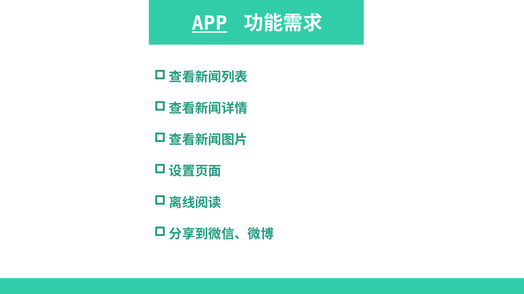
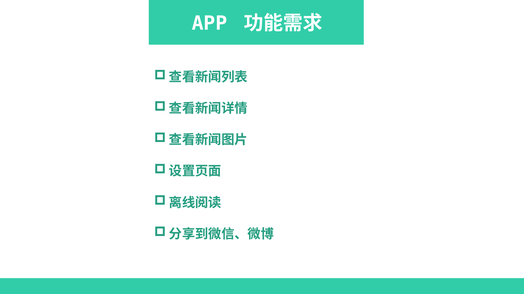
APP underline: present -> none (210, 24)
